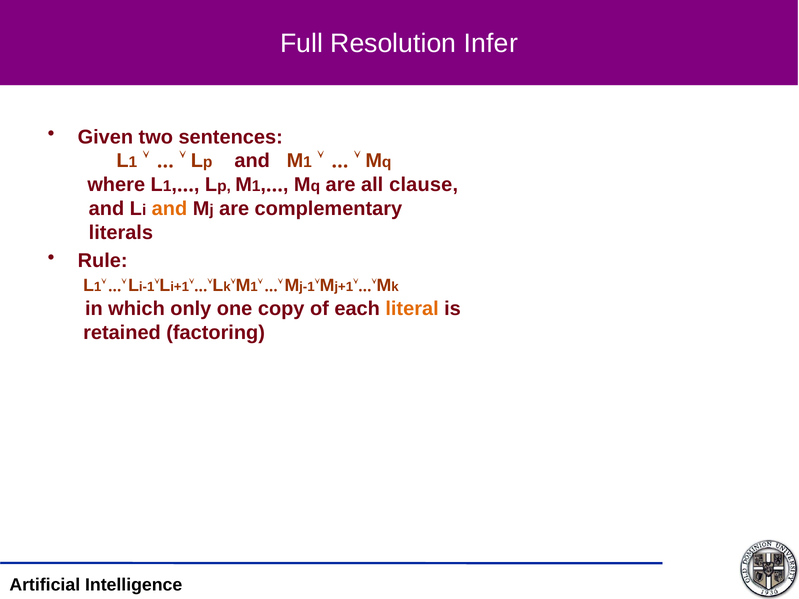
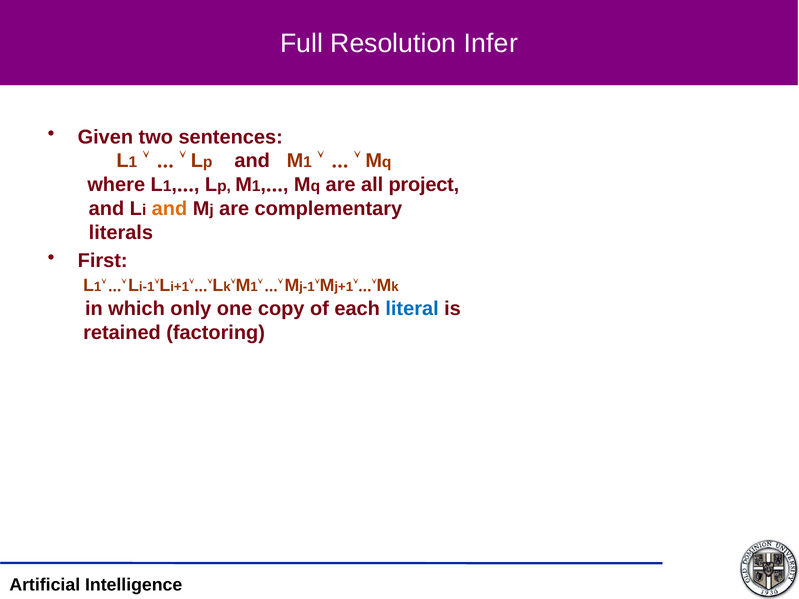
clause: clause -> project (424, 185)
Rule: Rule -> First (103, 261)
literal colour: orange -> blue (412, 309)
